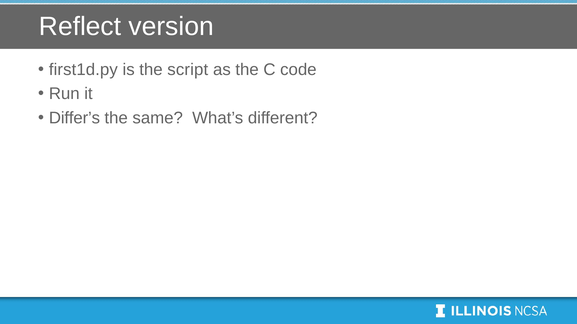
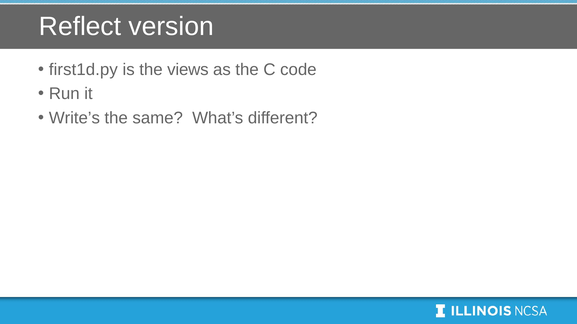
script: script -> views (188, 70)
Differ’s: Differ’s -> Write’s (74, 118)
